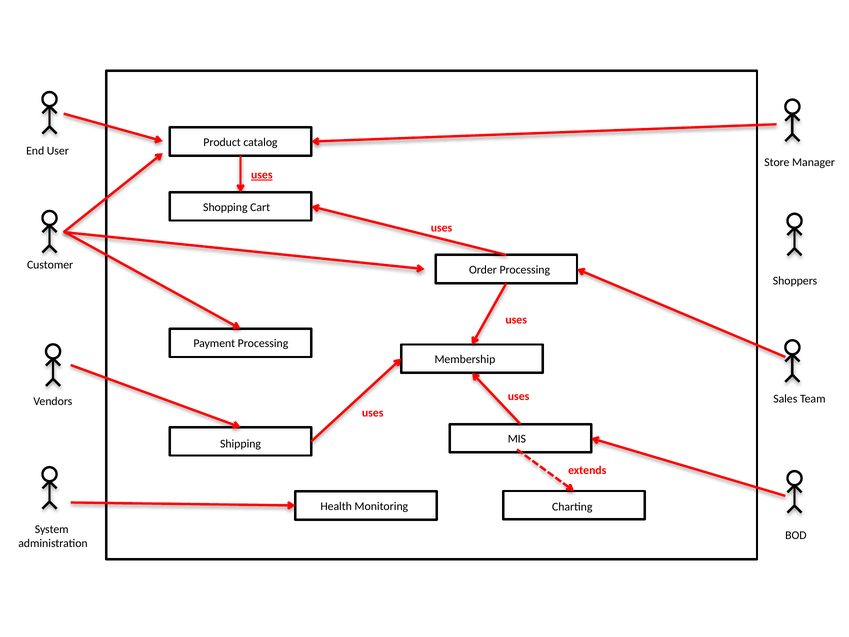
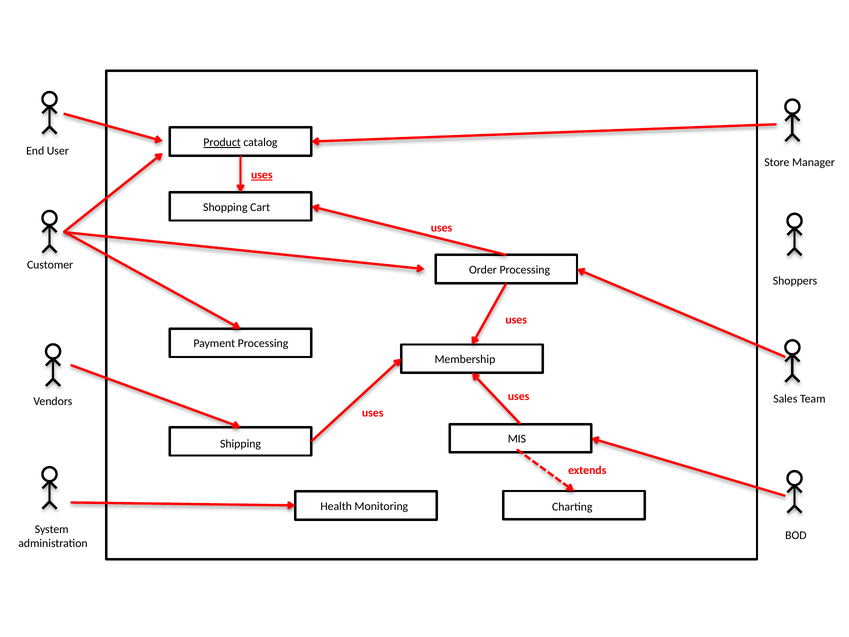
Product underline: none -> present (222, 142)
